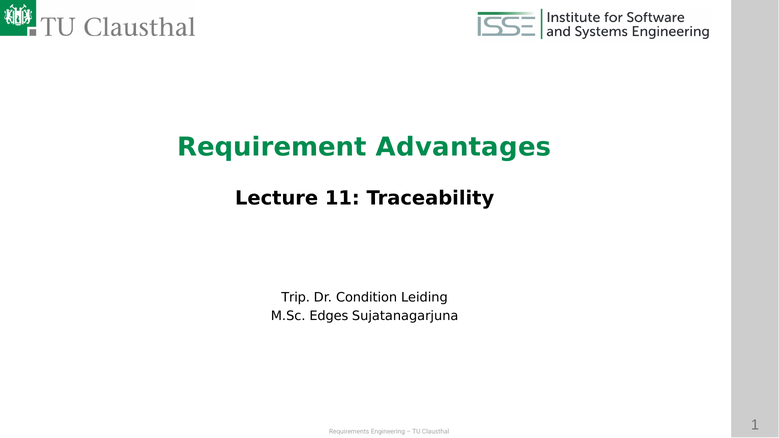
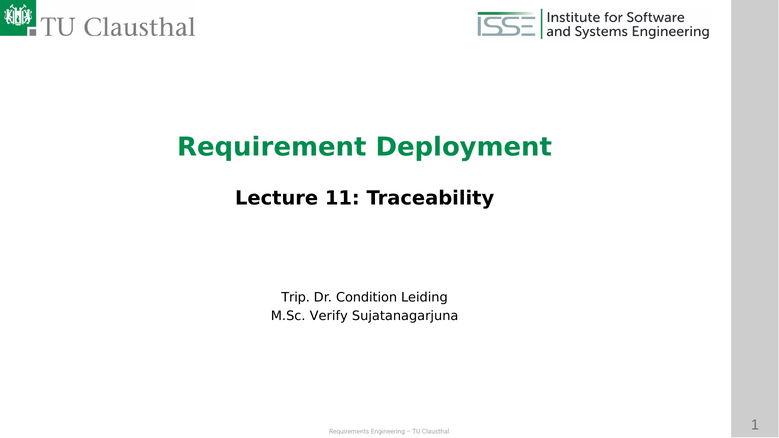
Advantages: Advantages -> Deployment (464, 147)
Edges: Edges -> Verify (329, 316)
